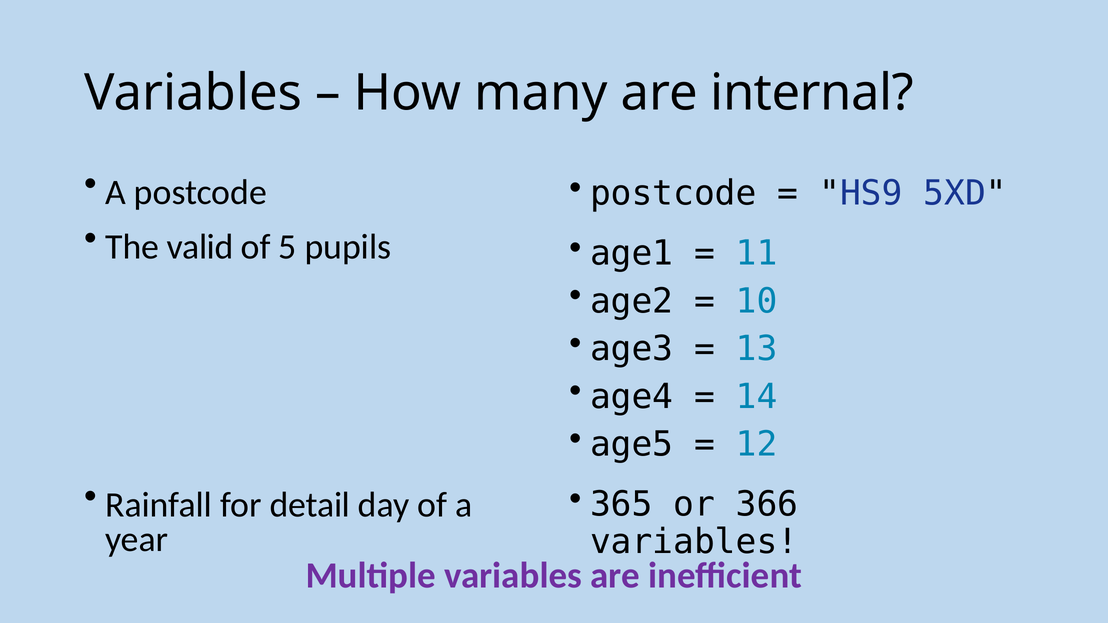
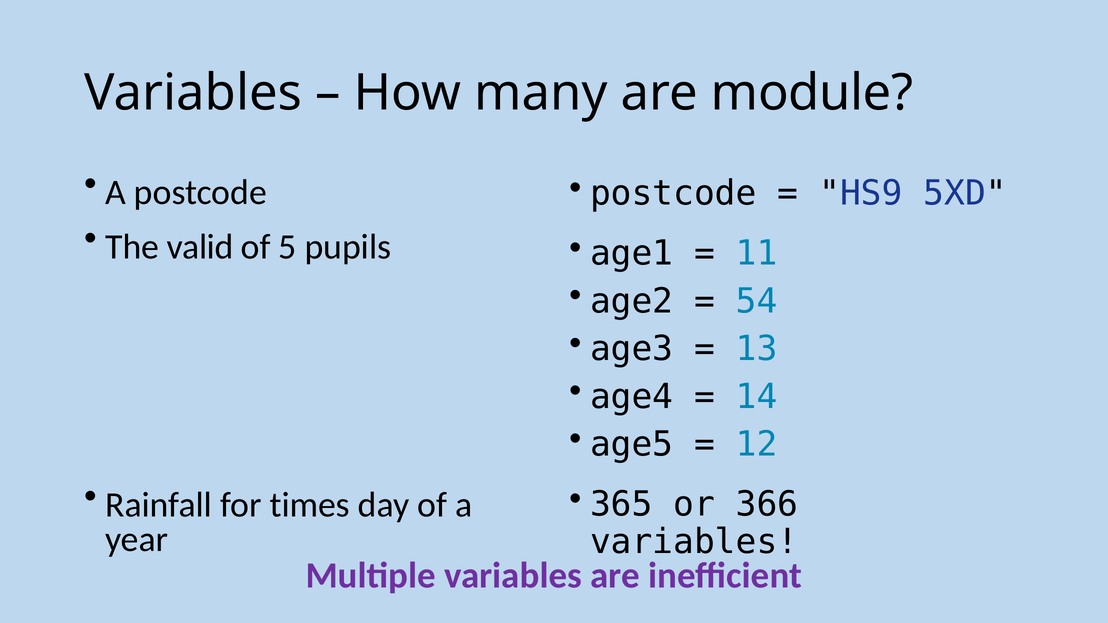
internal: internal -> module (812, 93)
10: 10 -> 54 (757, 301)
detail: detail -> times (310, 505)
